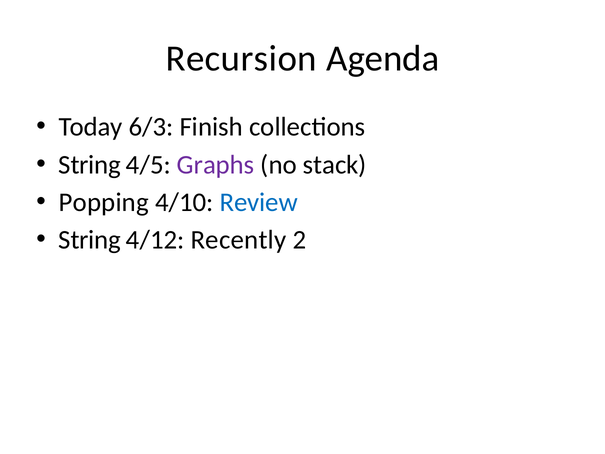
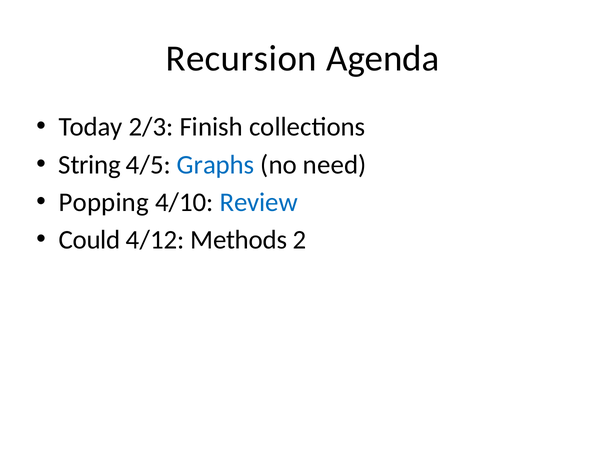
6/3: 6/3 -> 2/3 (151, 127)
Graphs colour: purple -> blue (216, 165)
stack: stack -> need (335, 165)
String: String -> Could (90, 240)
Recently: Recently -> Methods (239, 240)
